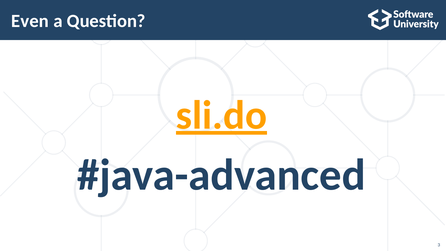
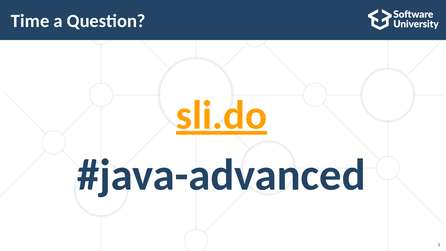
Even: Even -> Time (30, 21)
